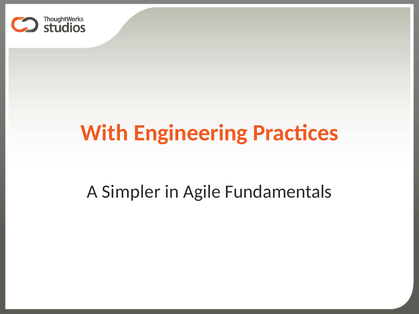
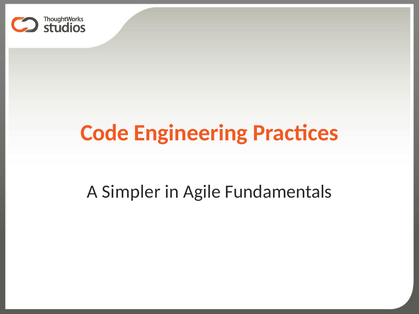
With: With -> Code (105, 133)
